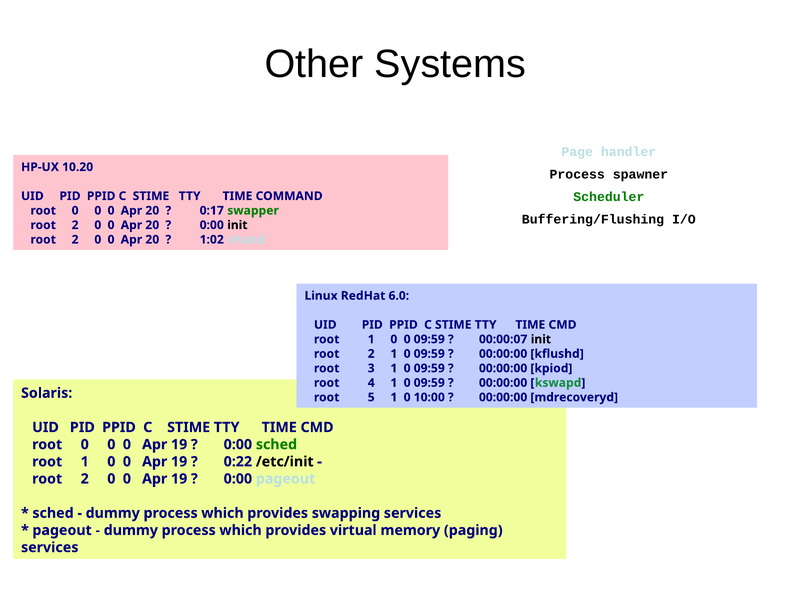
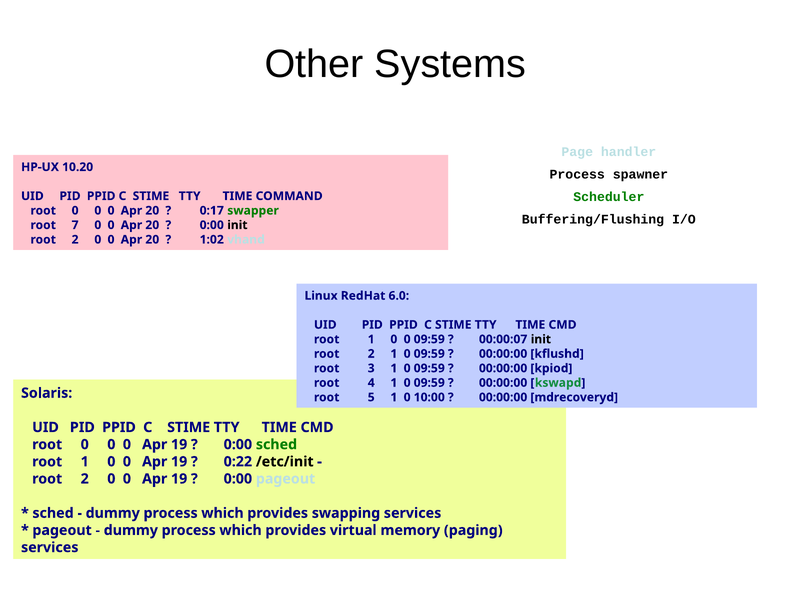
2: 2 -> 7 (75, 225)
